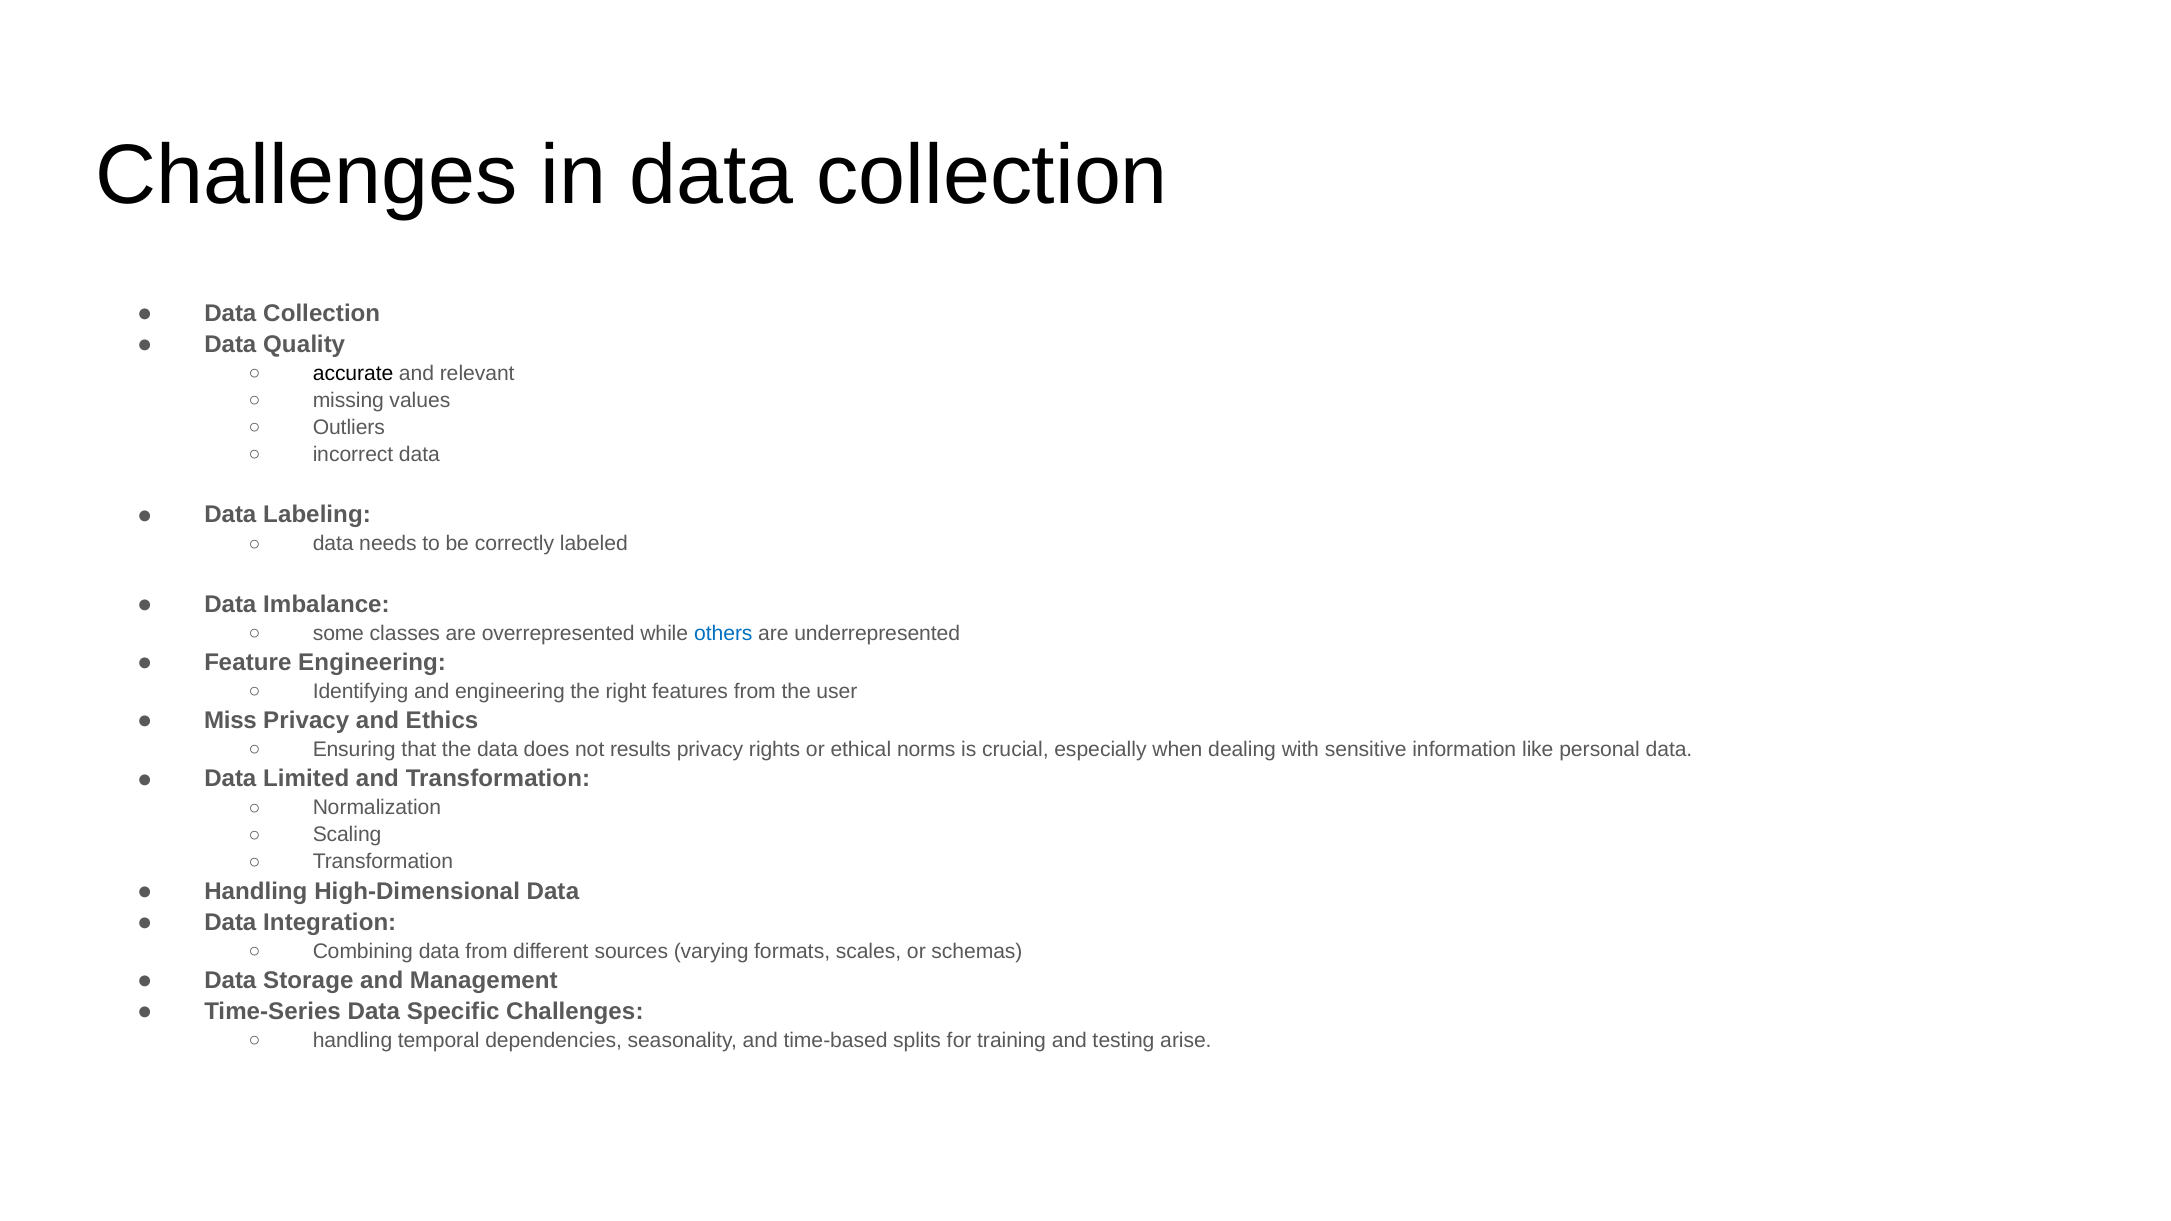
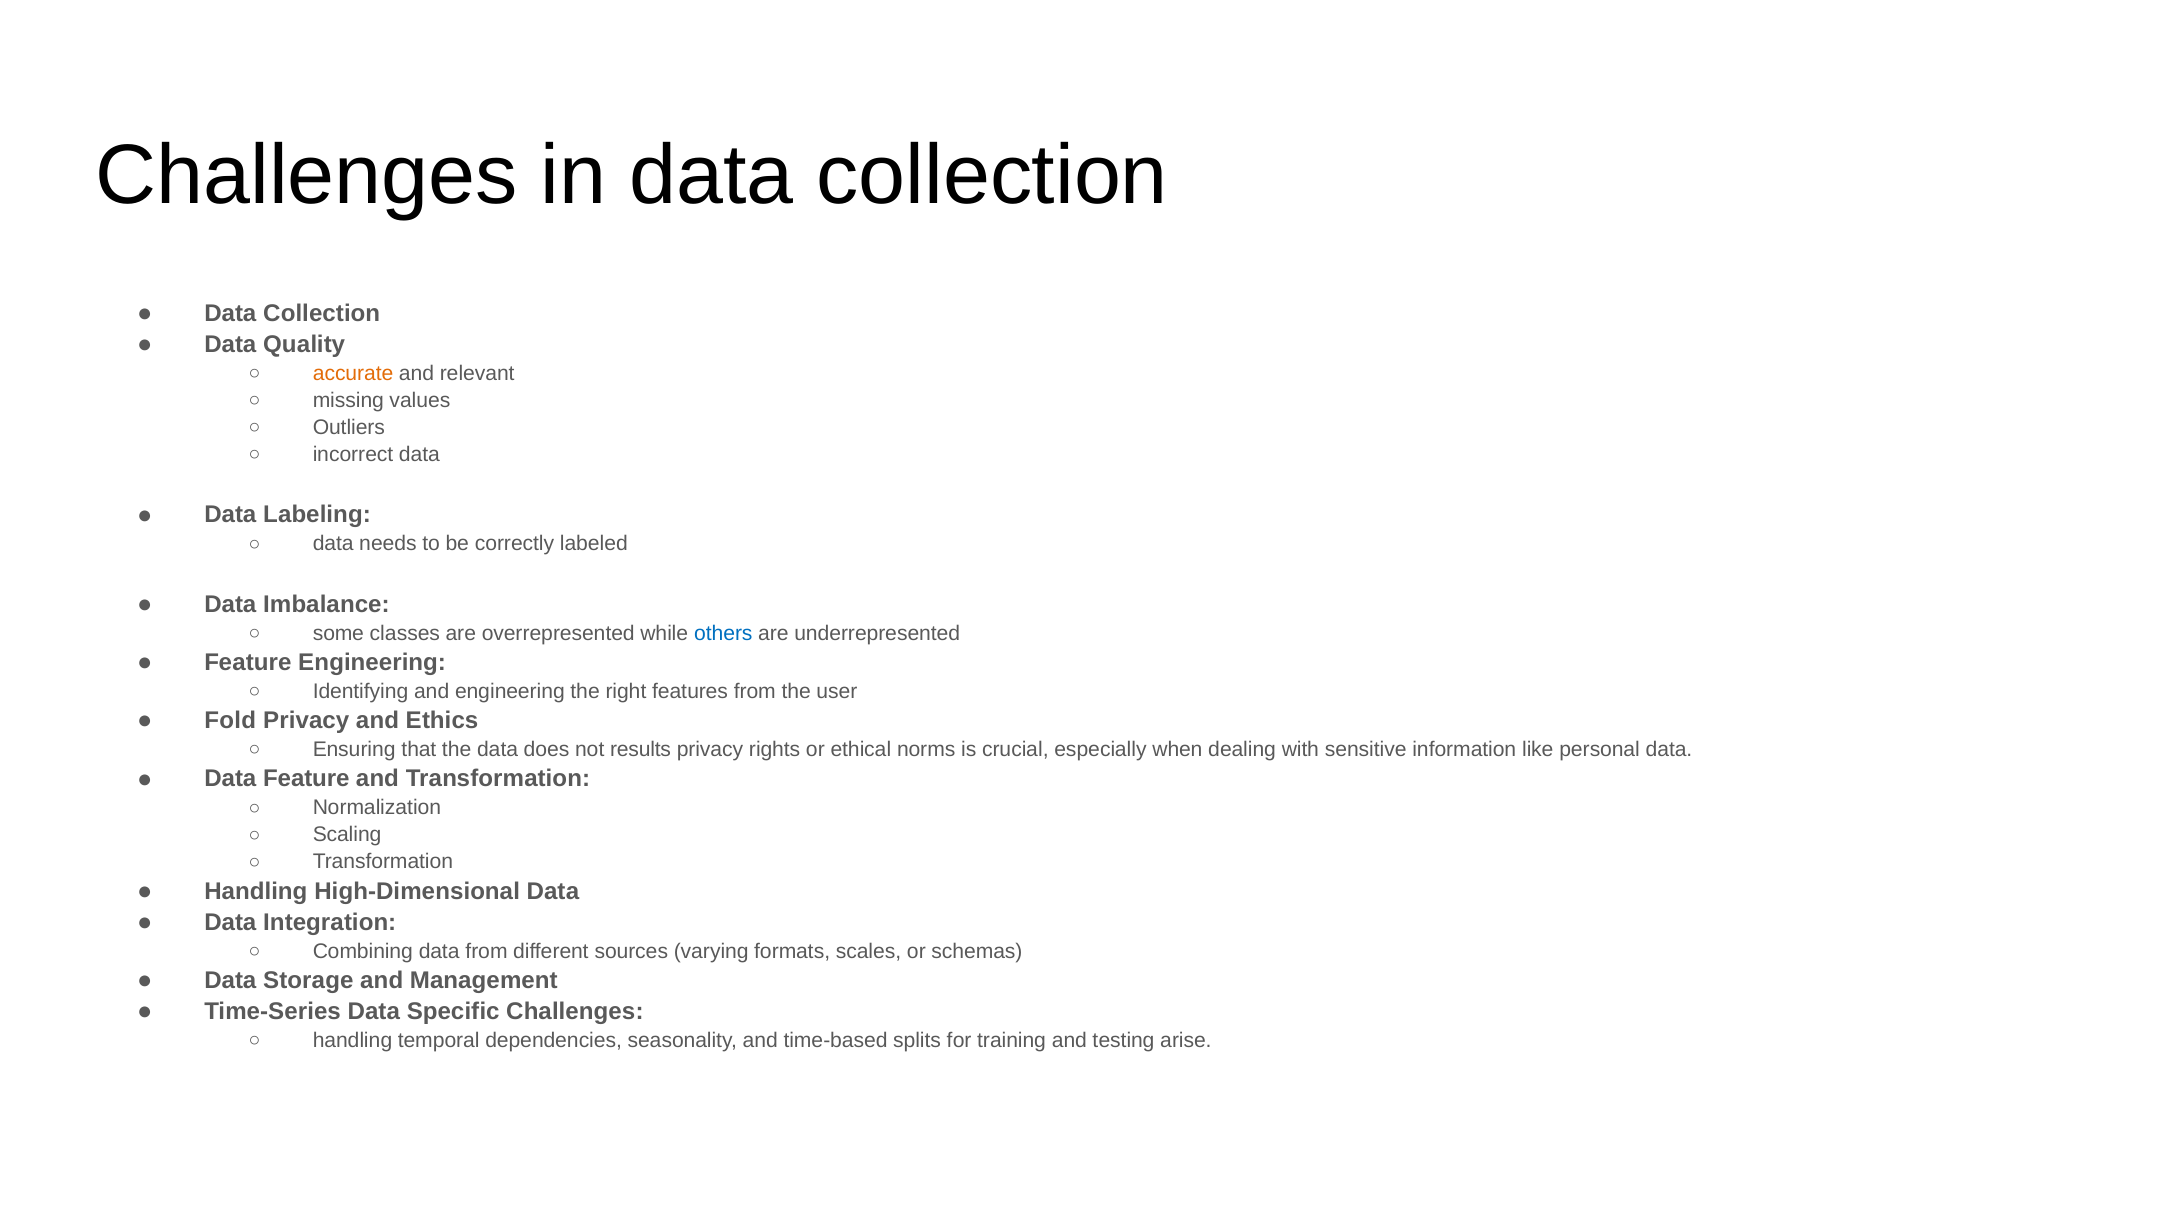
accurate colour: black -> orange (353, 373)
Miss: Miss -> Fold (230, 721)
Data Limited: Limited -> Feature (306, 779)
